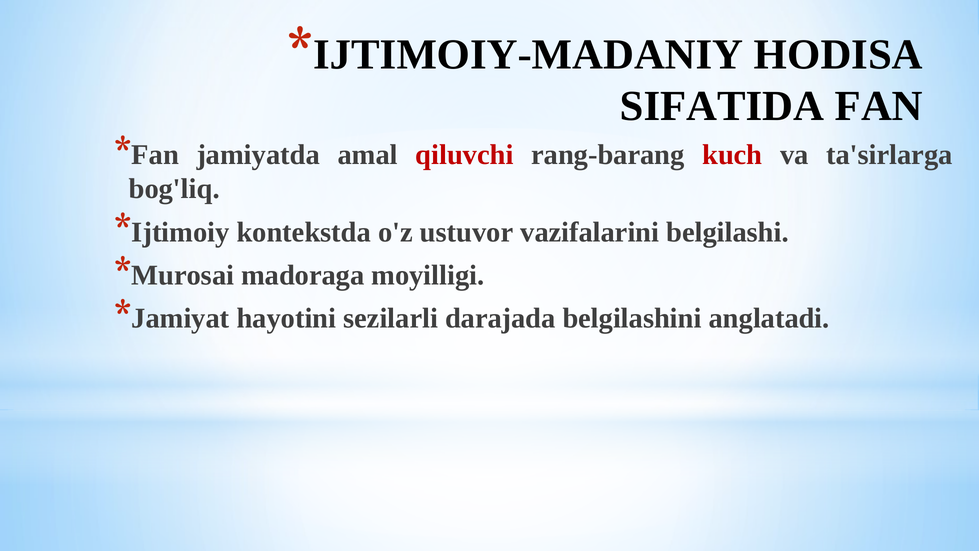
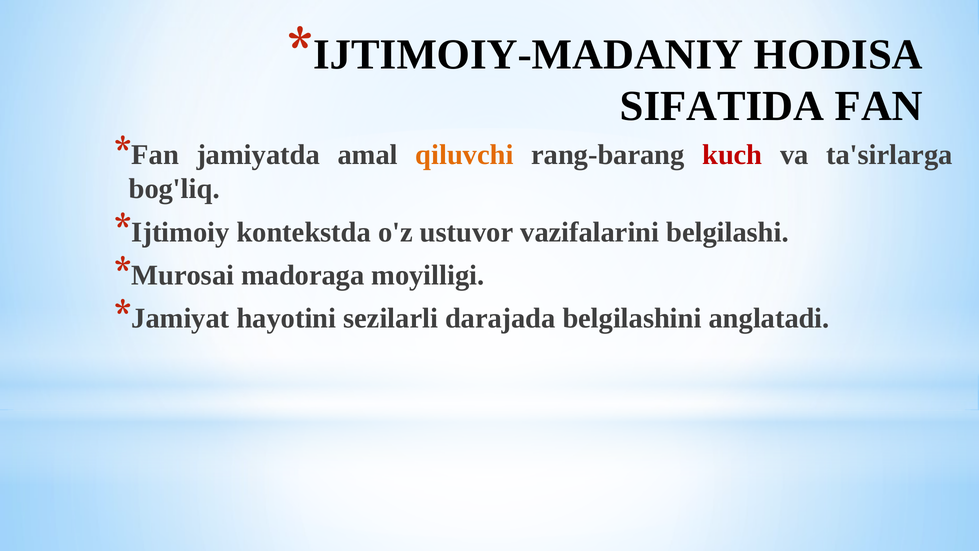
qiluvchi colour: red -> orange (464, 155)
